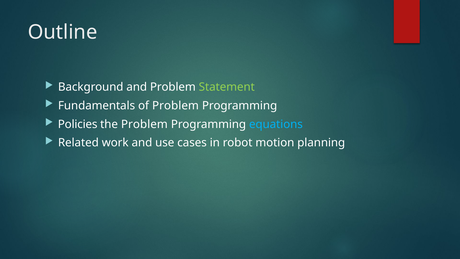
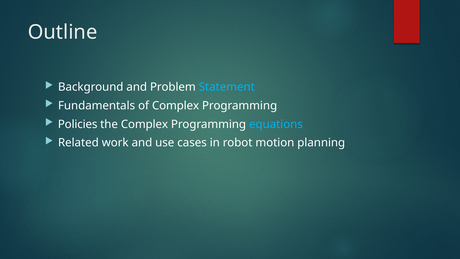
Statement colour: light green -> light blue (227, 87)
of Problem: Problem -> Complex (176, 105)
the Problem: Problem -> Complex (144, 124)
